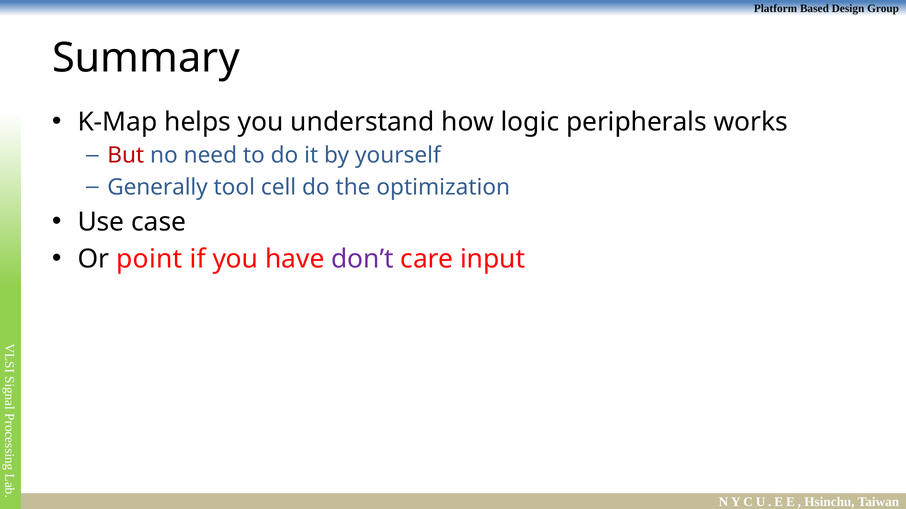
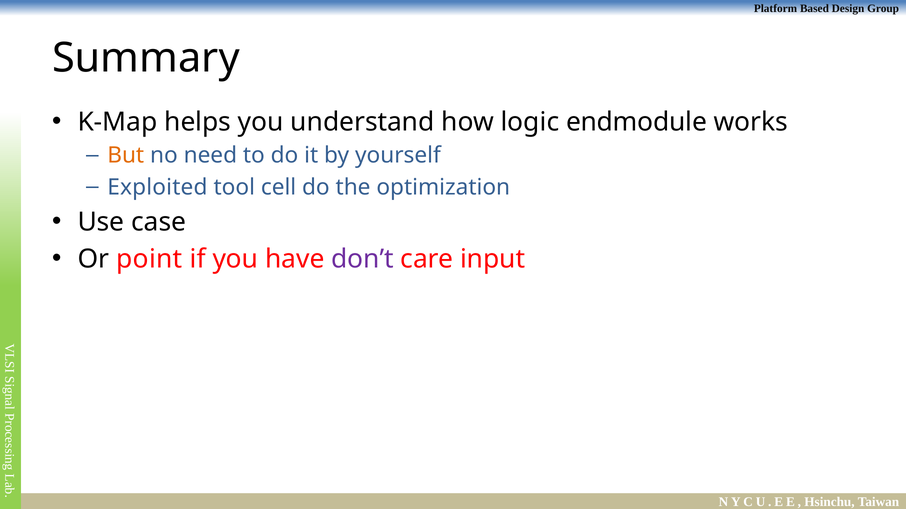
peripherals: peripherals -> endmodule (636, 122)
But colour: red -> orange (126, 156)
Generally: Generally -> Exploited (157, 187)
